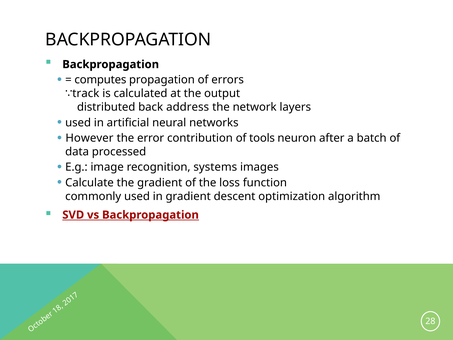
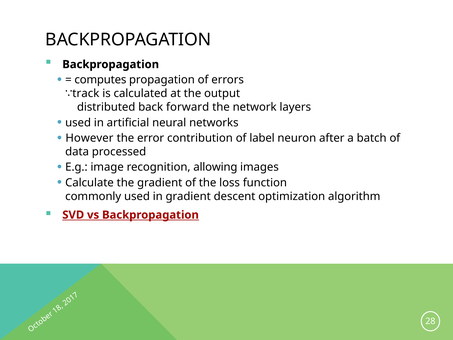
address: address -> forward (188, 107)
tools: tools -> label (262, 138)
systems: systems -> allowing (215, 167)
